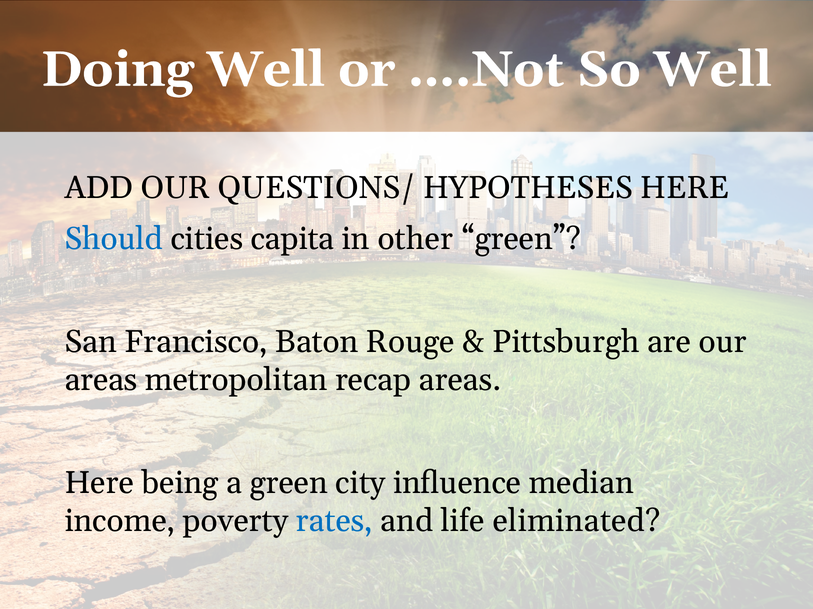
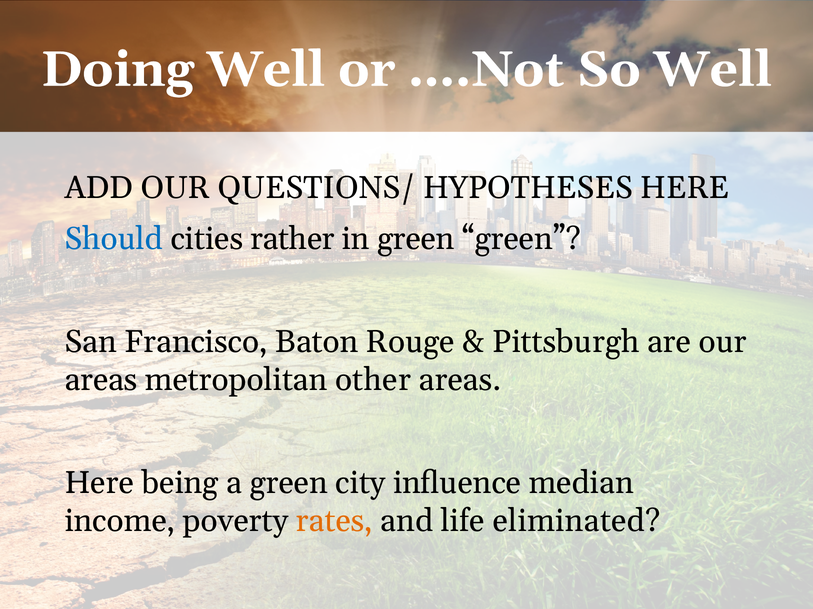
capita: capita -> rather (293, 239)
in other: other -> green (416, 239)
recap: recap -> other (373, 380)
rates colour: blue -> orange (334, 521)
